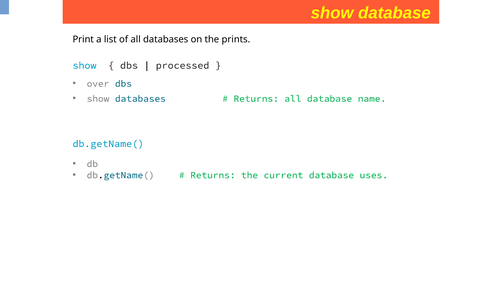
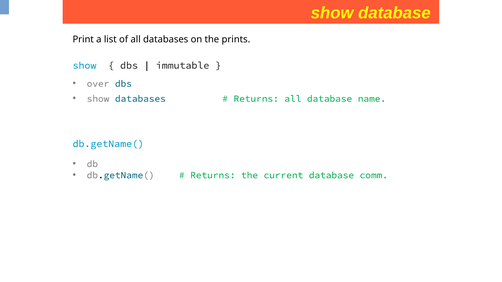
processed: processed -> immutable (183, 65)
uses: uses -> comm (374, 175)
